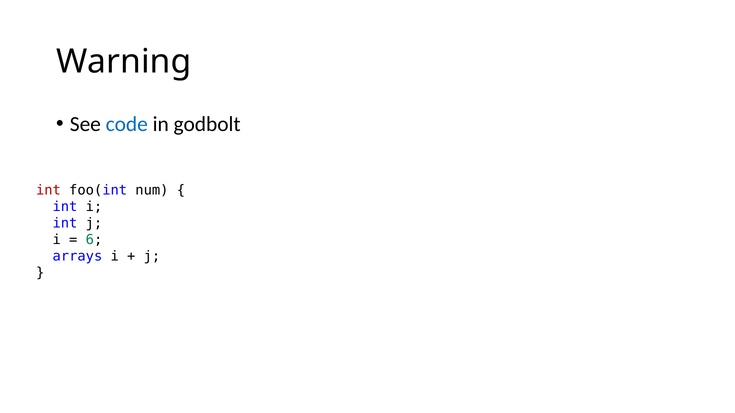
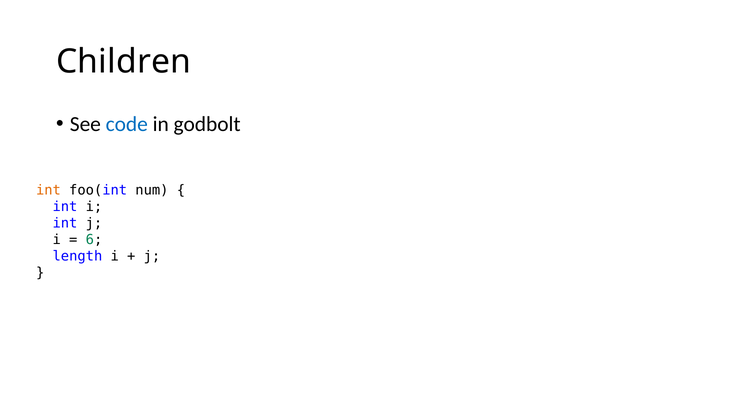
Warning: Warning -> Children (124, 62)
int colour: red -> orange (48, 190)
arrays: arrays -> length (77, 256)
